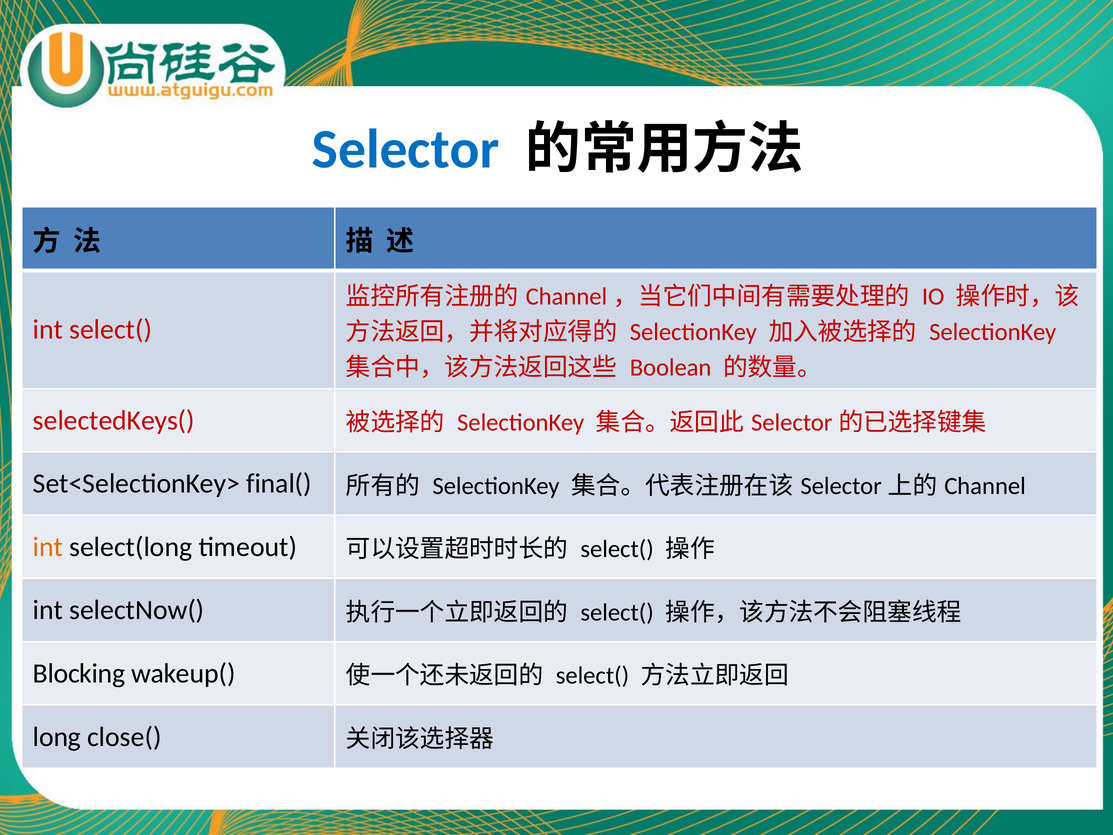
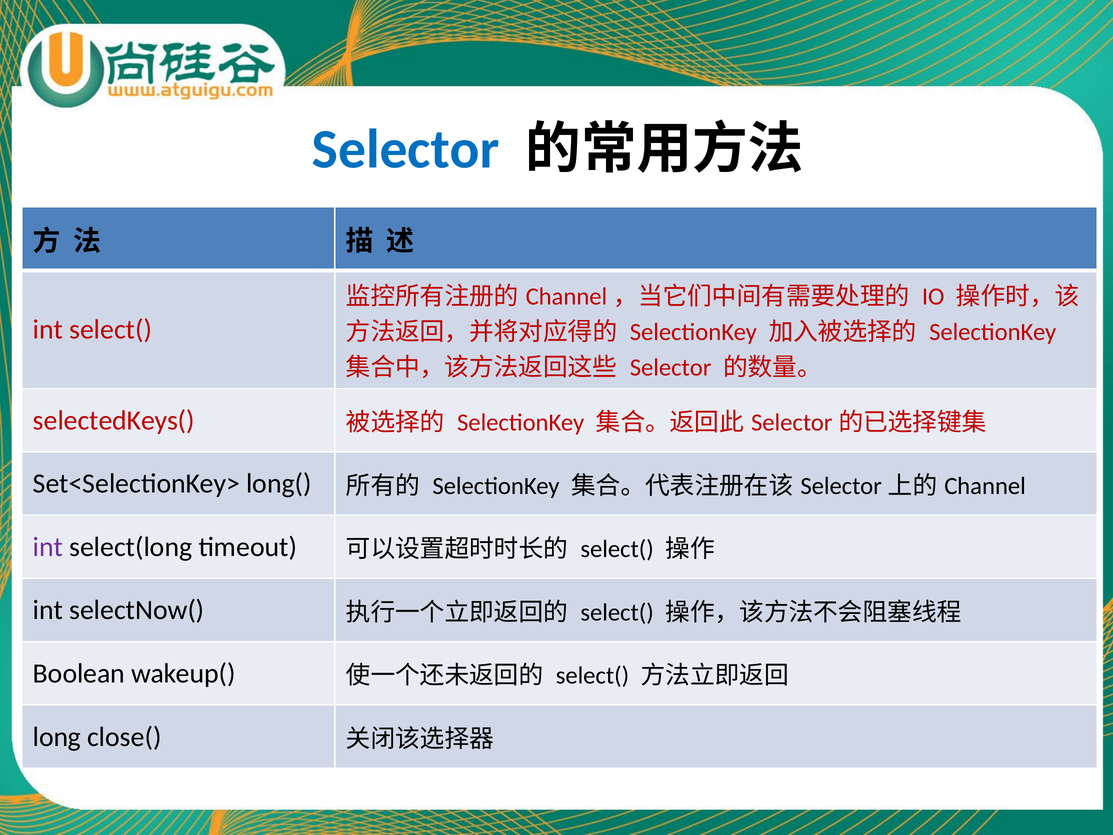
Boolean: Boolean -> Selector (671, 368)
final(: final( -> long( (279, 484)
int colour: orange -> purple (48, 547)
Blocking: Blocking -> Boolean (79, 673)
